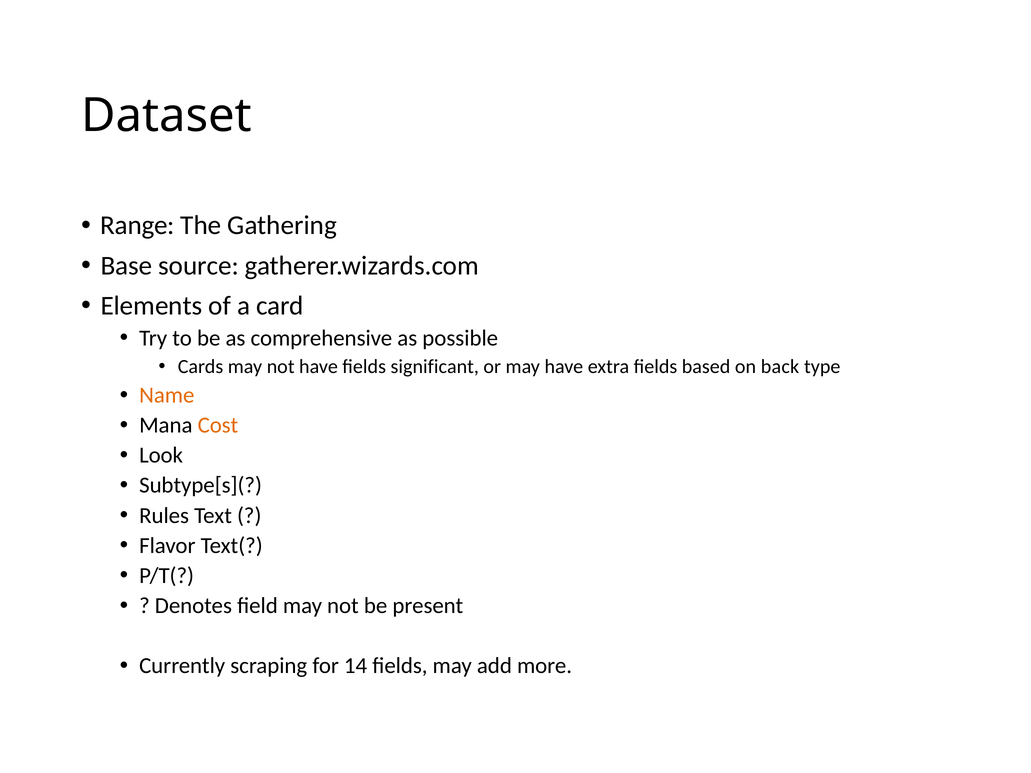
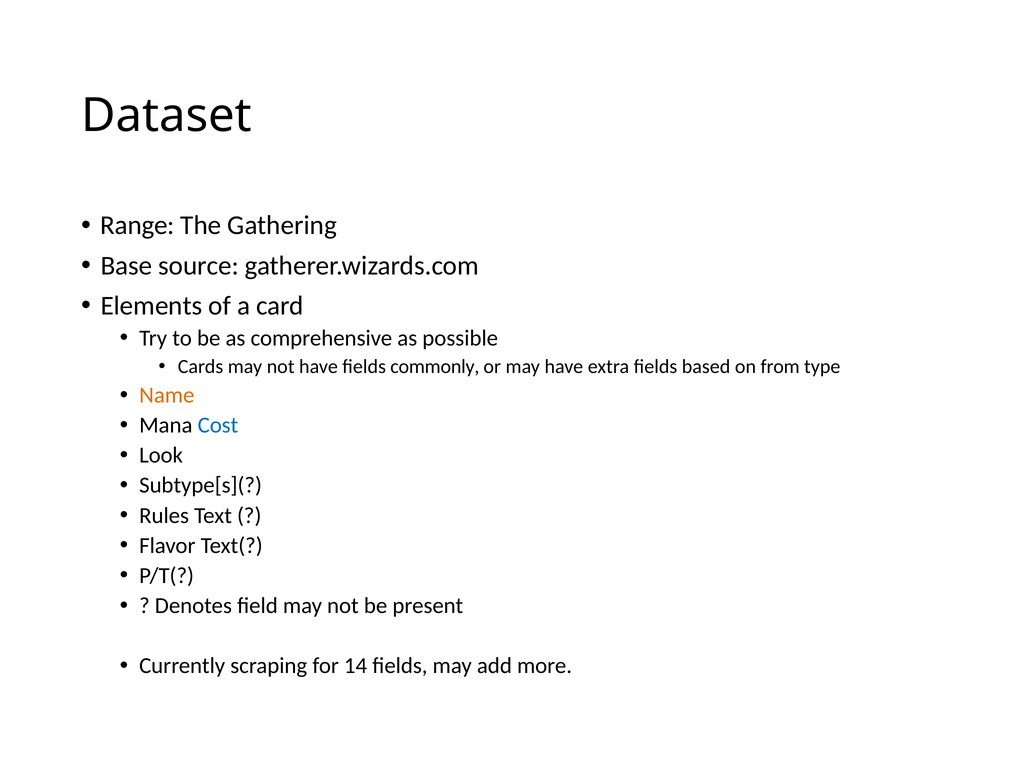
significant: significant -> commonly (435, 367)
back: back -> from (780, 367)
Cost colour: orange -> blue (218, 425)
